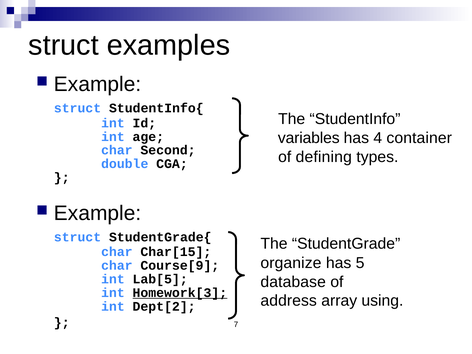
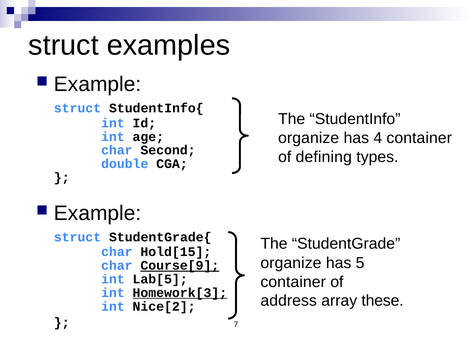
variables: variables -> organize (309, 138)
Char[15: Char[15 -> Hold[15 (176, 252)
Course[9 underline: none -> present (180, 266)
database: database -> container (293, 282)
using: using -> these (383, 301)
Dept[2: Dept[2 -> Nice[2 (164, 306)
